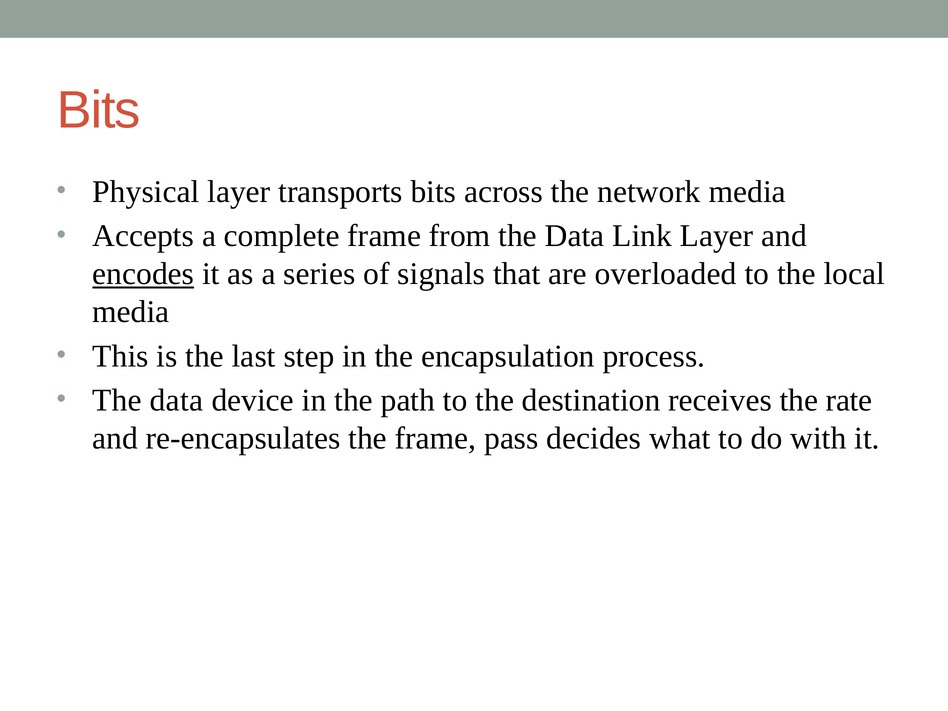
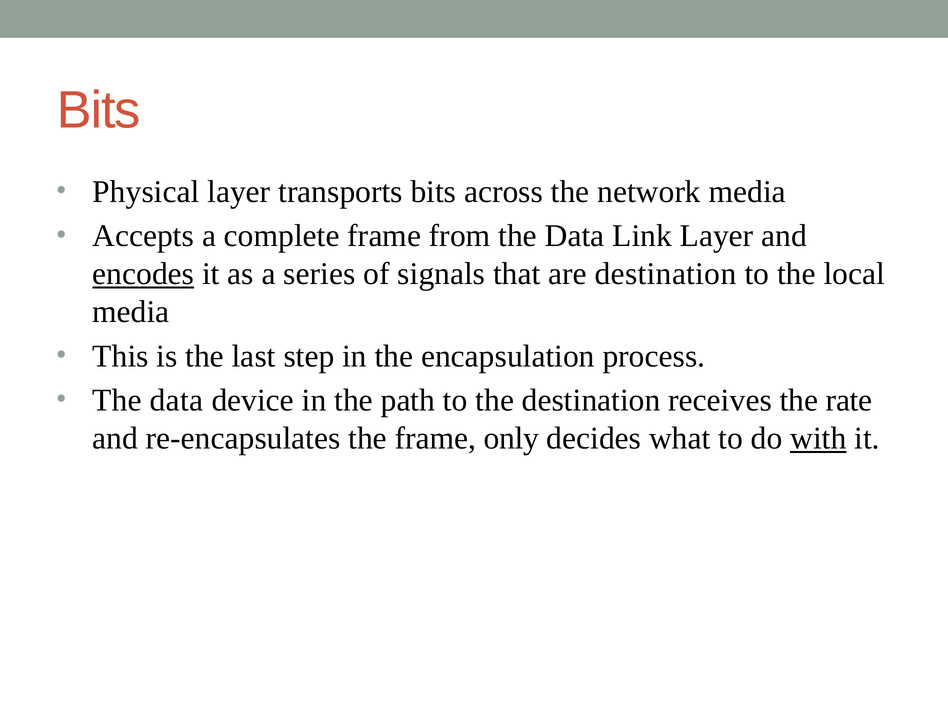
are overloaded: overloaded -> destination (666, 274)
pass: pass -> only (512, 438)
with underline: none -> present (818, 438)
